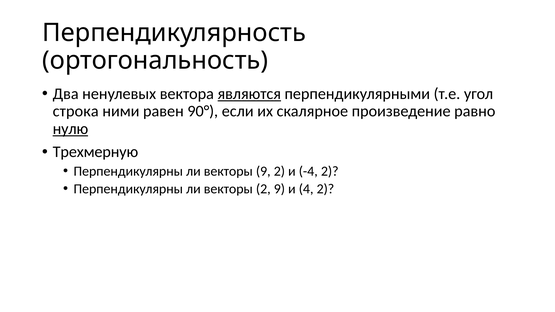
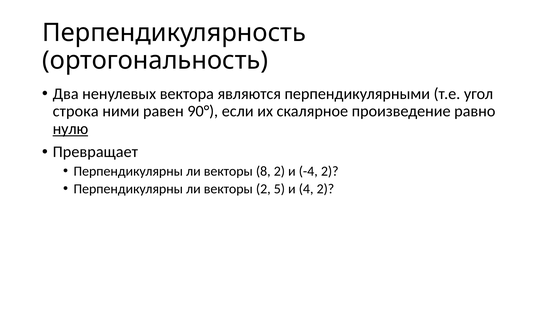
являются underline: present -> none (249, 94)
Трехмерную: Трехмерную -> Превращает (95, 152)
векторы 9: 9 -> 8 (263, 171)
2 9: 9 -> 5 (279, 189)
